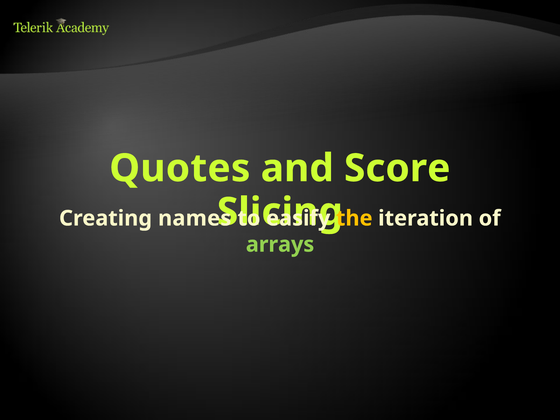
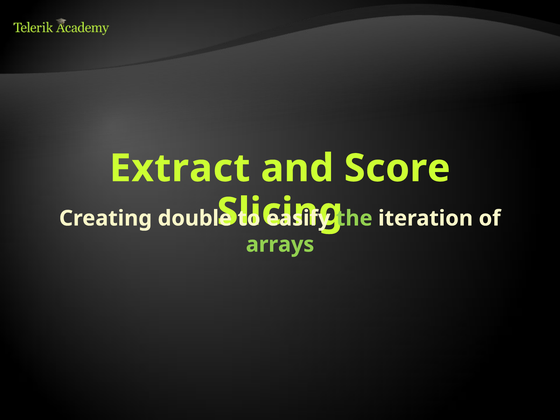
Quotes: Quotes -> Extract (180, 168)
names: names -> double (195, 218)
the colour: yellow -> light green (354, 218)
